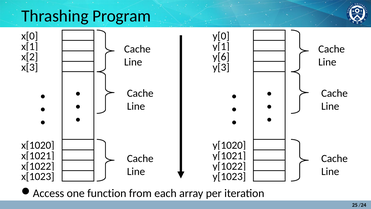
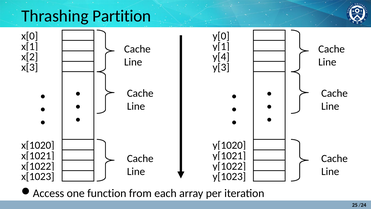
Program: Program -> Partition (122, 16)
y[6: y[6 -> y[4 (221, 57)
